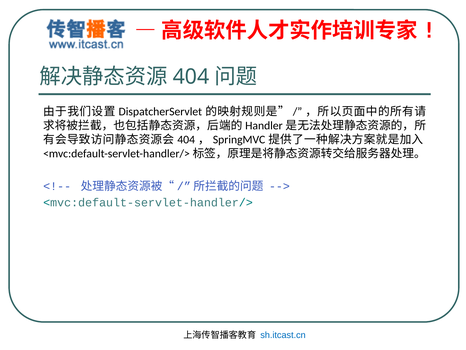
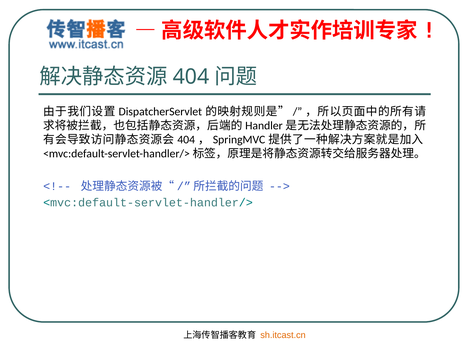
sh.itcast.cn colour: blue -> orange (283, 335)
